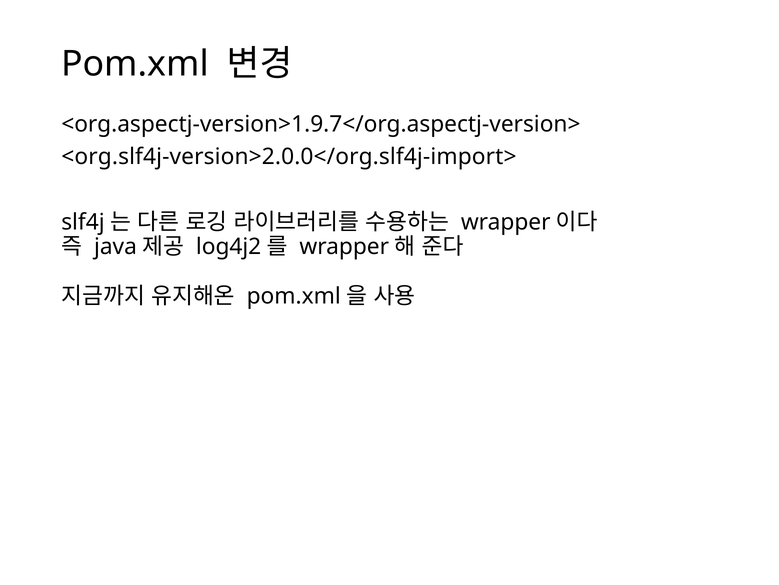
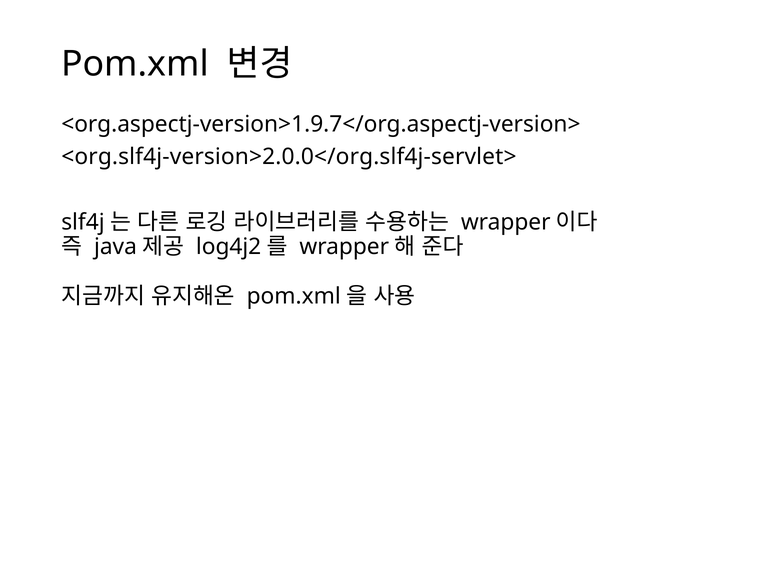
<org.slf4j-version>2.0.0</org.slf4j-import>: <org.slf4j-version>2.0.0</org.slf4j-import> -> <org.slf4j-version>2.0.0</org.slf4j-servlet> (289, 157)
